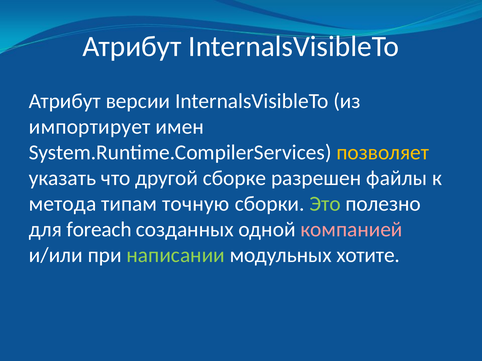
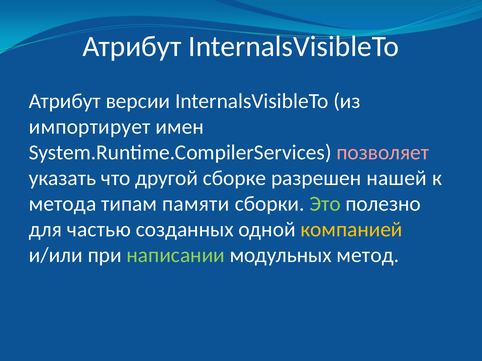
позволяет colour: yellow -> pink (383, 153)
файлы: файлы -> нашей (397, 178)
точную: точную -> памяти (196, 204)
foreach: foreach -> частью (99, 230)
компанией colour: pink -> yellow (351, 230)
хотите: хотите -> метод (368, 256)
